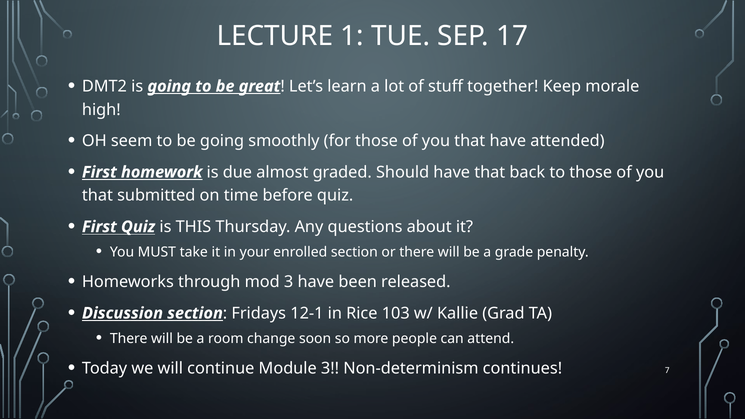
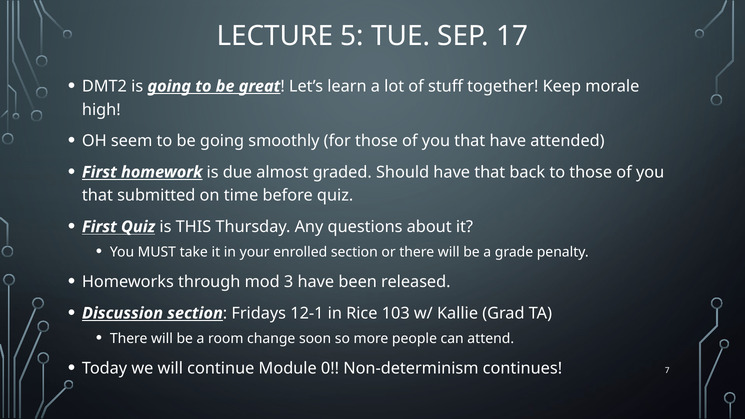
1: 1 -> 5 (352, 36)
Module 3: 3 -> 0 (330, 368)
